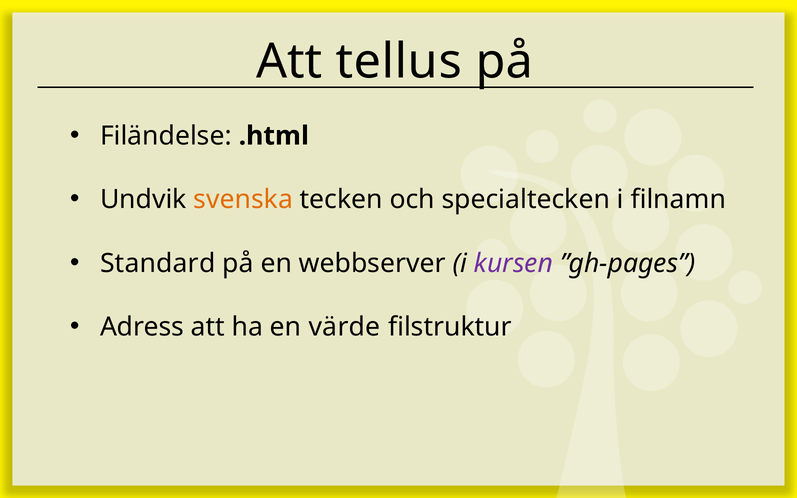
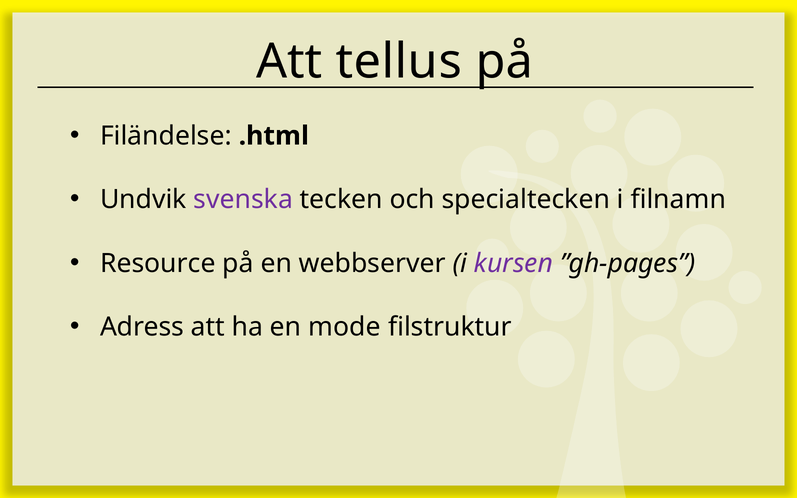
svenska colour: orange -> purple (243, 200)
Standard: Standard -> Resource (158, 263)
värde: värde -> mode (345, 327)
